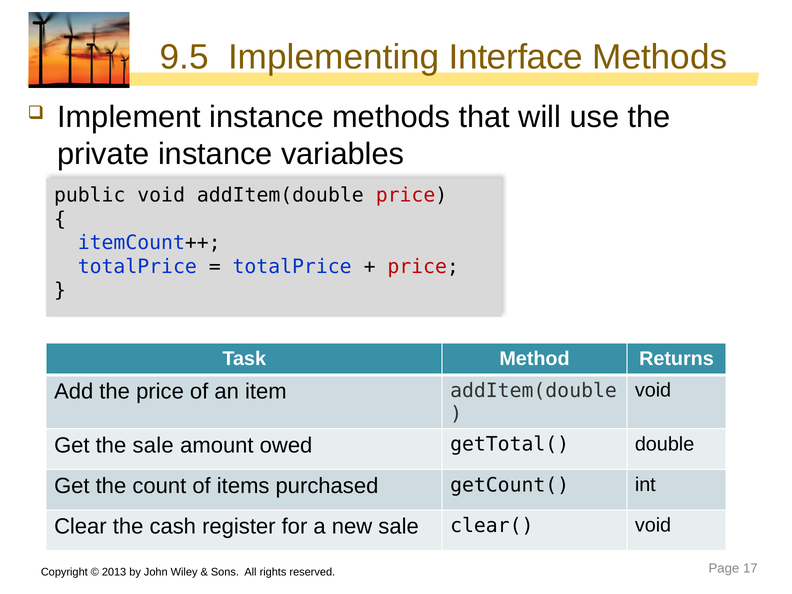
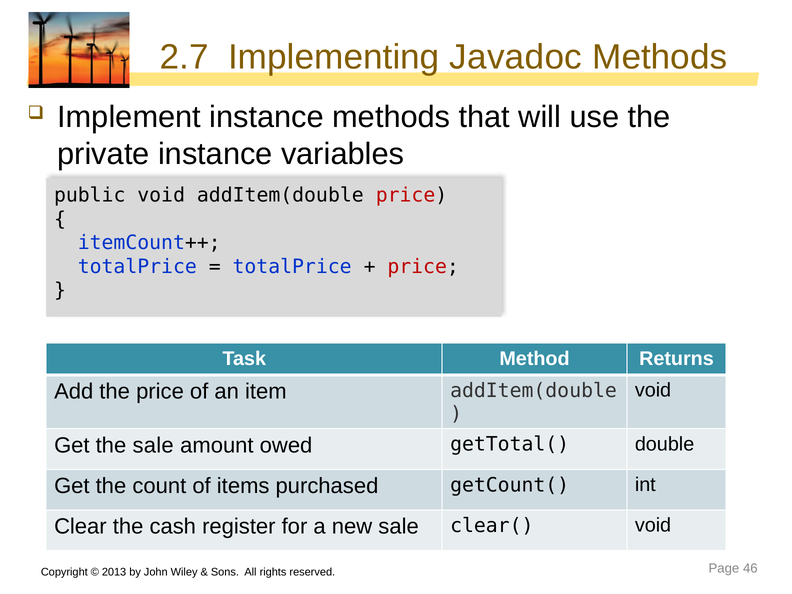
9.5: 9.5 -> 2.7 (184, 57)
Interface: Interface -> Javadoc (516, 57)
17: 17 -> 46 (750, 569)
